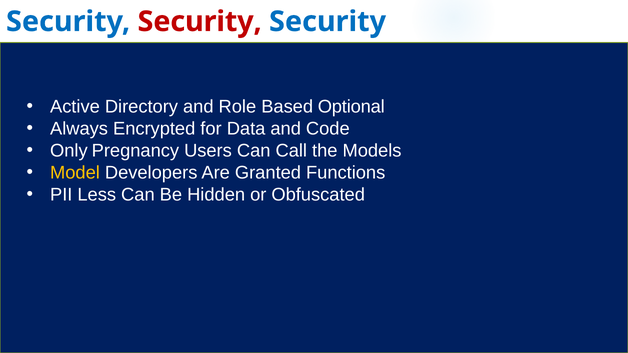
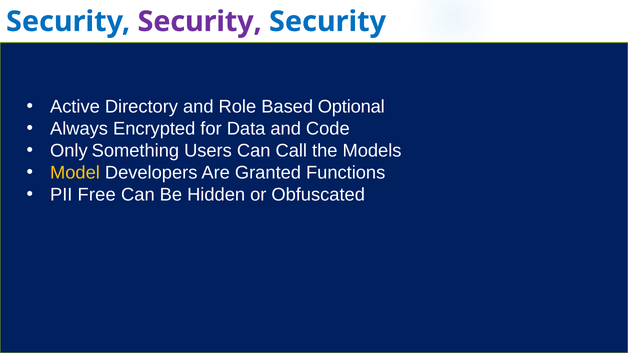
Security colour: red -> purple (200, 22)
Pregnancy: Pregnancy -> Something (135, 151)
Less: Less -> Free (97, 195)
